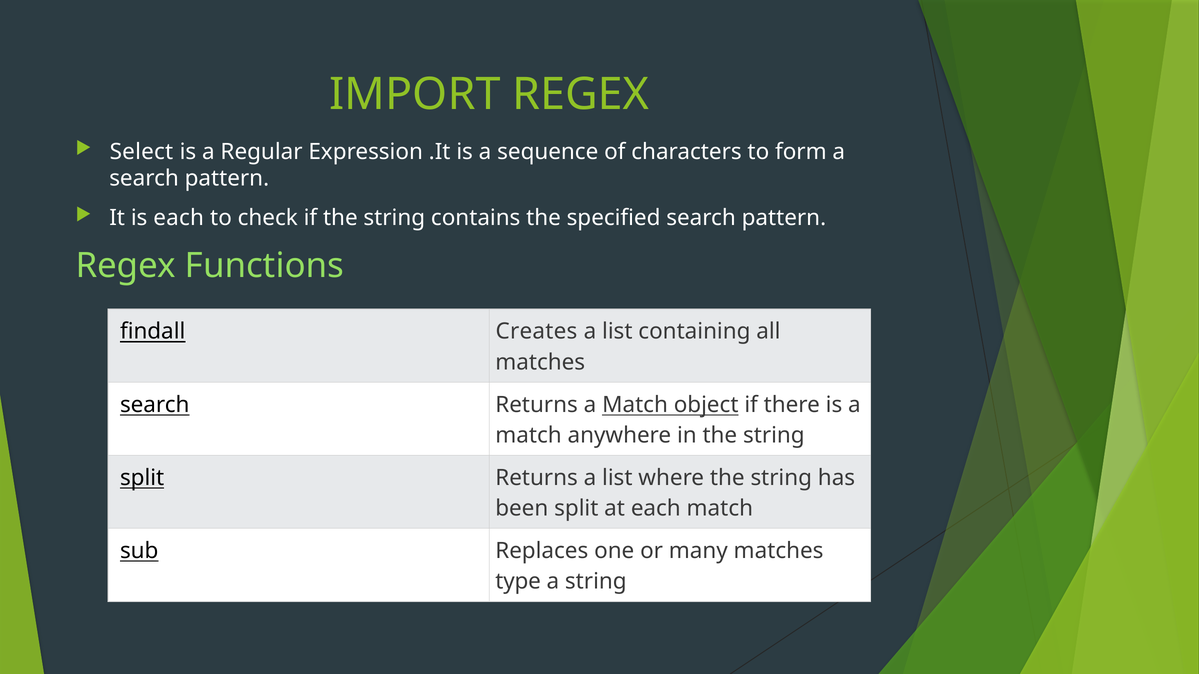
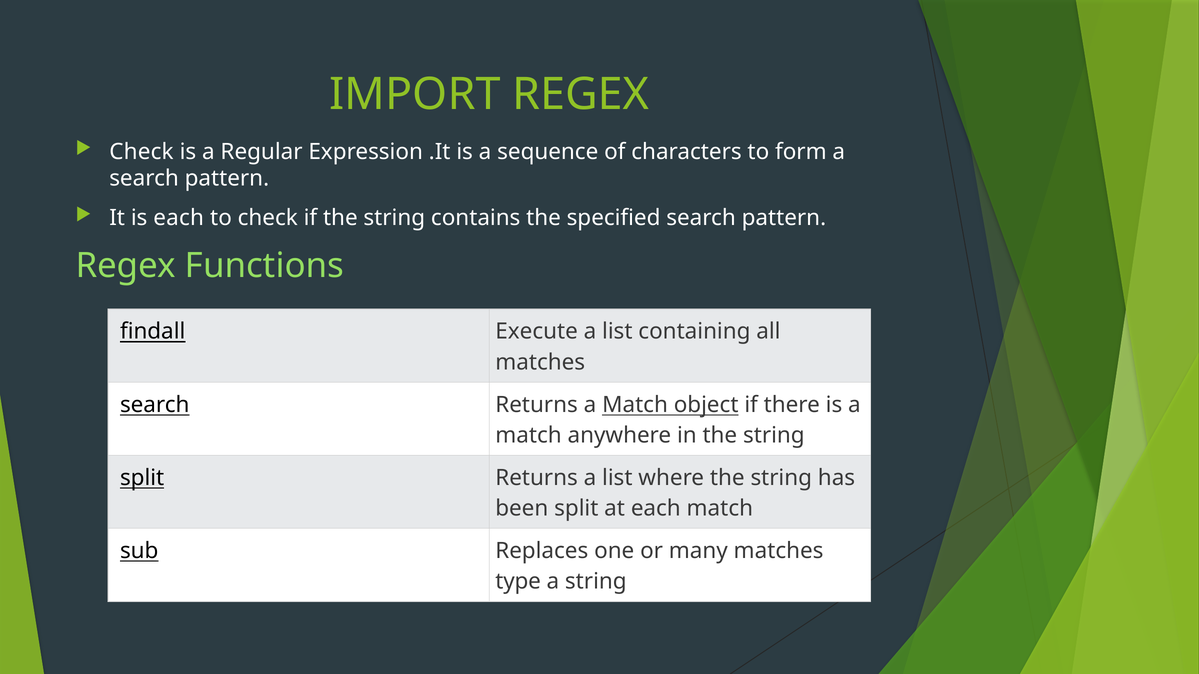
Select: Select -> Check (141, 152)
Creates: Creates -> Execute (537, 332)
